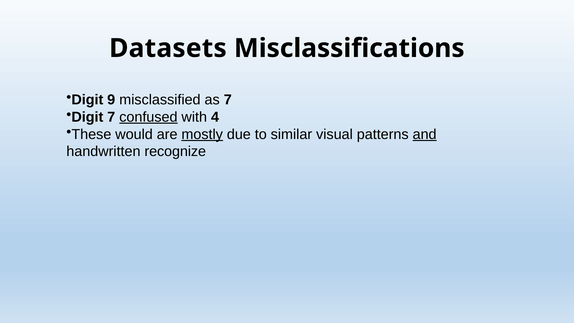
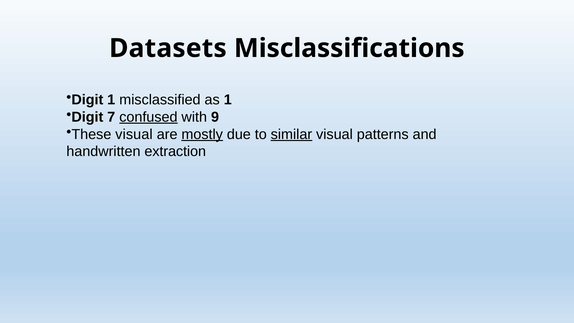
Digit 9: 9 -> 1 (111, 100)
as 7: 7 -> 1 (228, 100)
4: 4 -> 9 (215, 117)
These would: would -> visual (134, 134)
similar underline: none -> present (291, 134)
and underline: present -> none (425, 134)
recognize: recognize -> extraction (175, 151)
